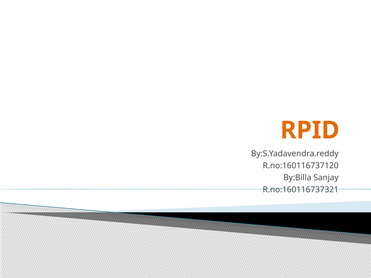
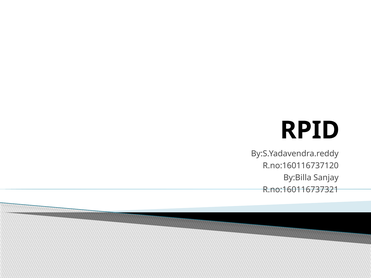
RPID colour: orange -> black (310, 130)
